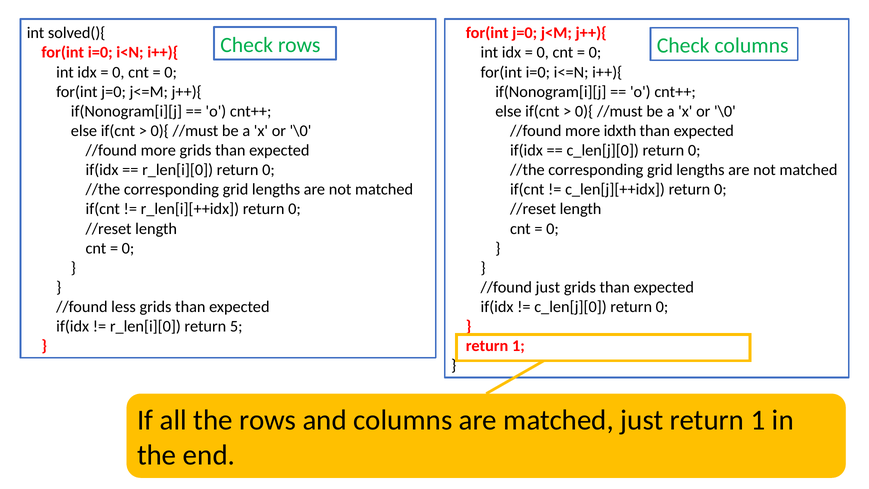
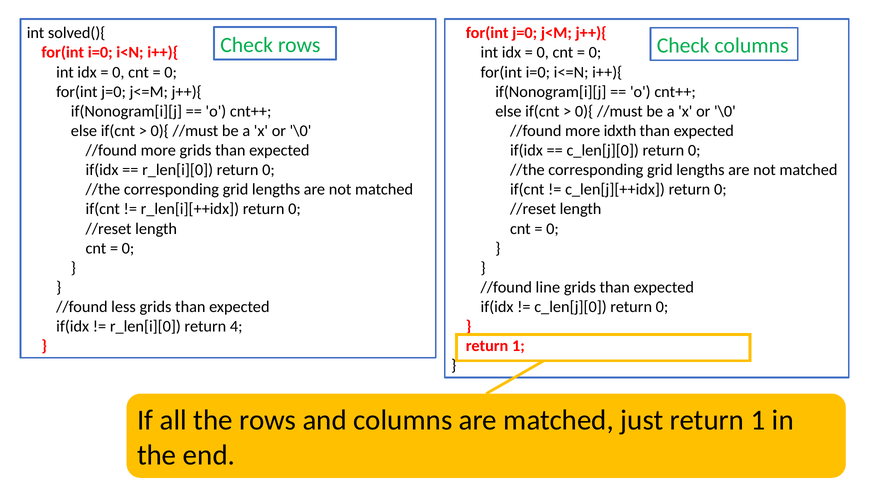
//found just: just -> line (548, 287)
5: 5 -> 4 (236, 326)
